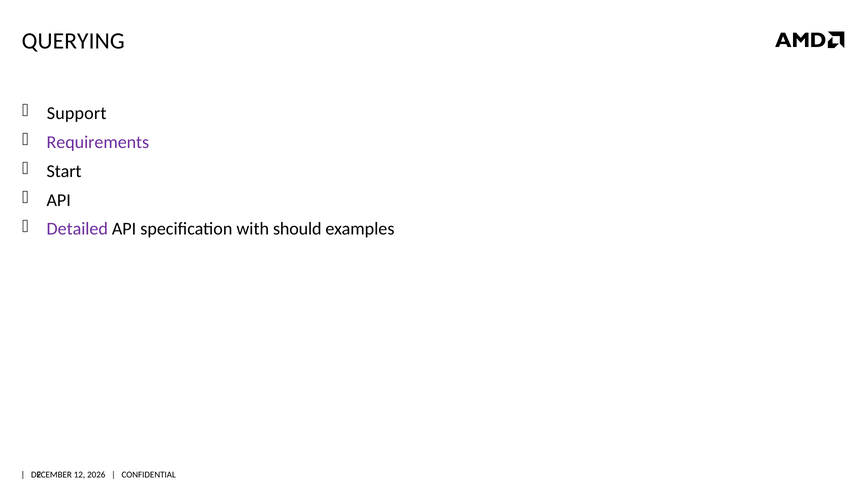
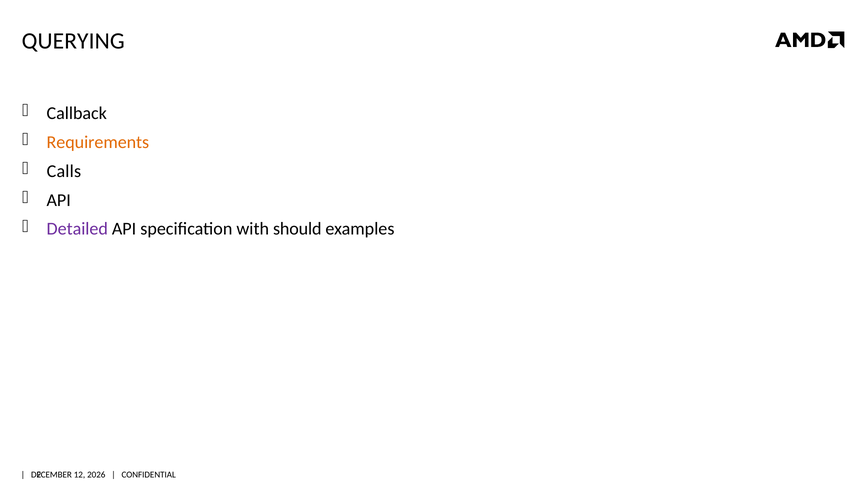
Support: Support -> Callback (77, 113)
Requirements colour: purple -> orange (98, 142)
Start: Start -> Calls (64, 171)
